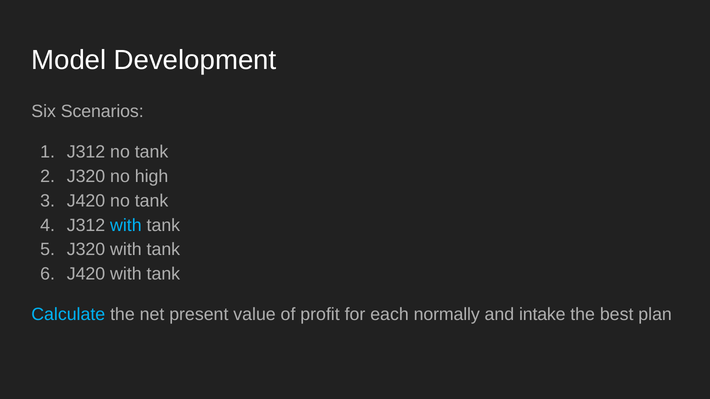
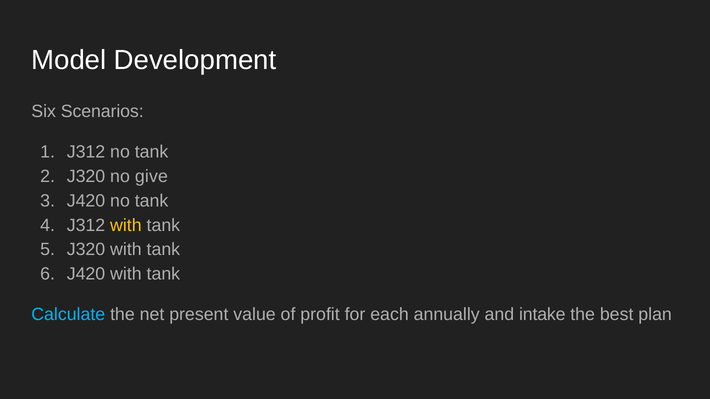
high: high -> give (151, 176)
with colour: light blue -> yellow (126, 225)
normally: normally -> annually (447, 315)
